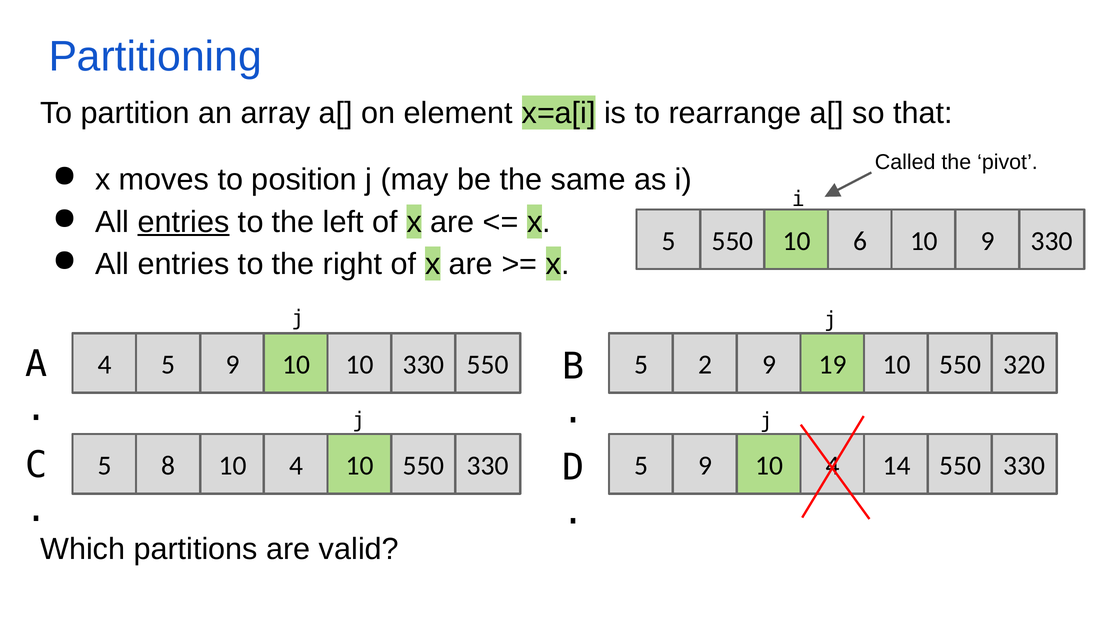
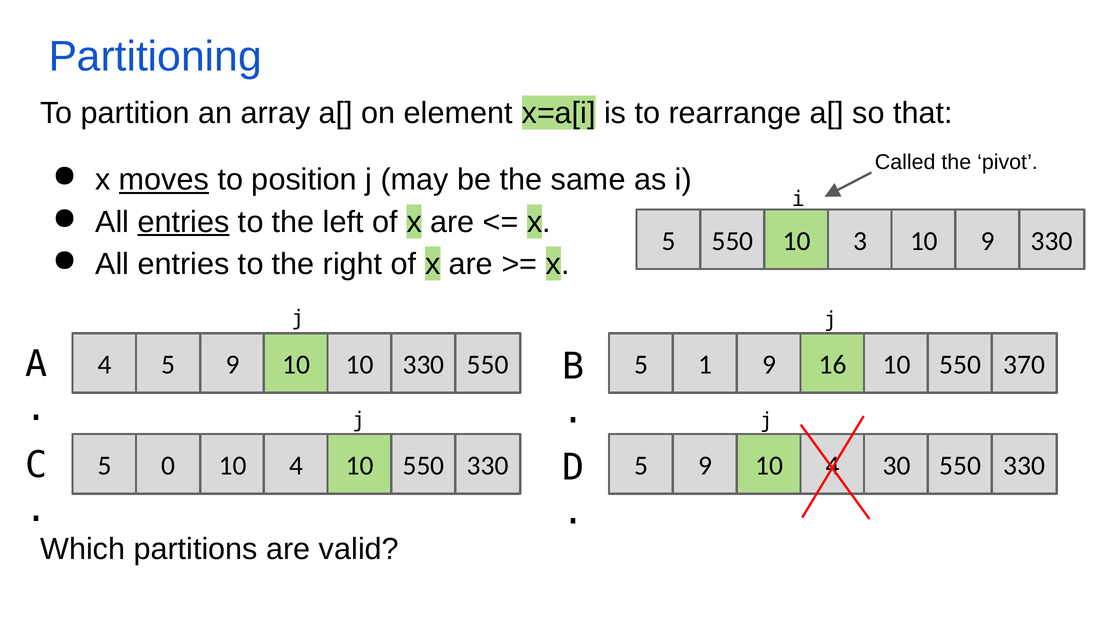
moves underline: none -> present (164, 180)
6: 6 -> 3 (860, 241)
2: 2 -> 1 (705, 365)
19: 19 -> 16 (833, 365)
320: 320 -> 370 (1024, 365)
8: 8 -> 0 (168, 466)
14: 14 -> 30 (897, 466)
